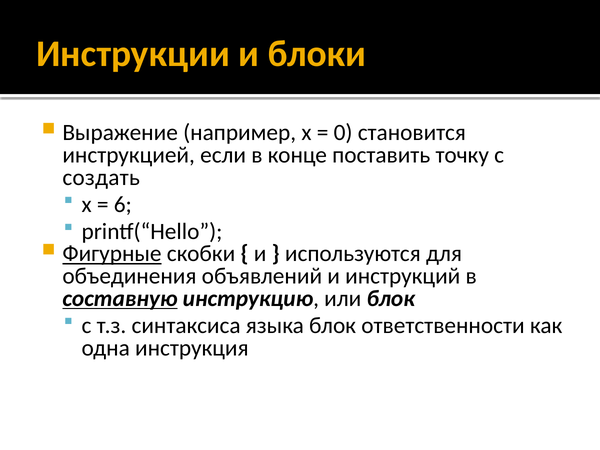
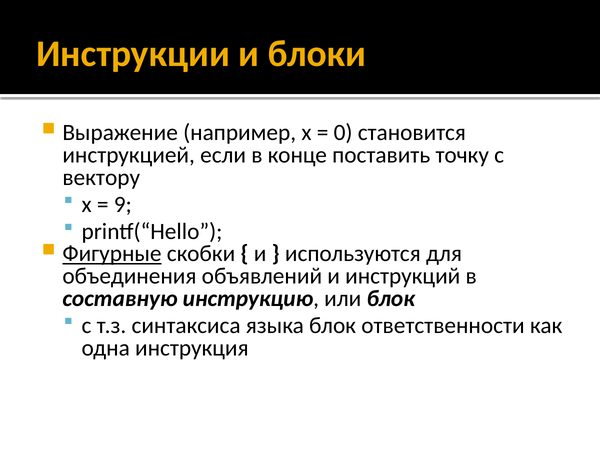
создать: создать -> вектору (101, 177)
6: 6 -> 9 (123, 204)
составную underline: present -> none (120, 298)
